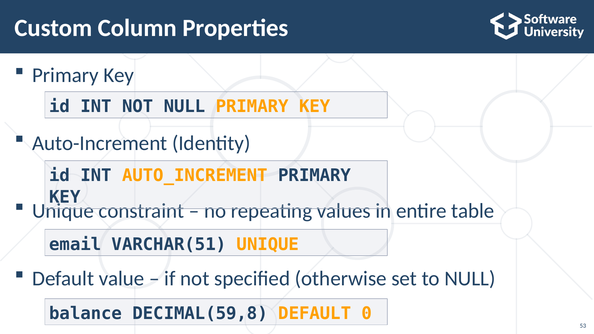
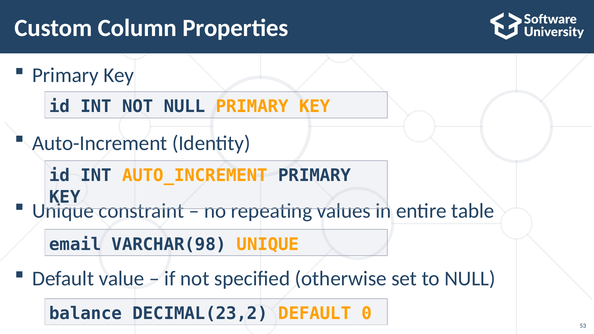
VARCHAR(51: VARCHAR(51 -> VARCHAR(98 (169, 244)
DECIMAL(59,8: DECIMAL(59,8 -> DECIMAL(23,2 (200, 314)
